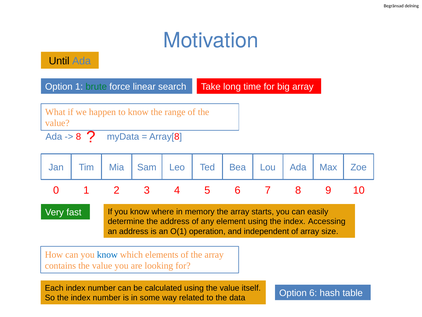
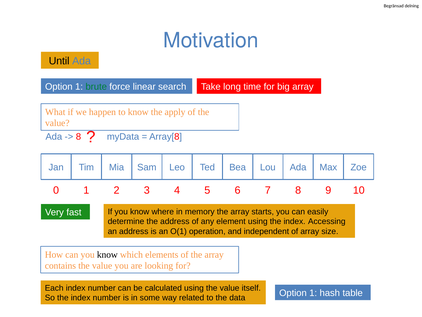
range: range -> apply (175, 112)
know colour: blue -> black (107, 254)
6: 6 -> 1 (313, 293)
